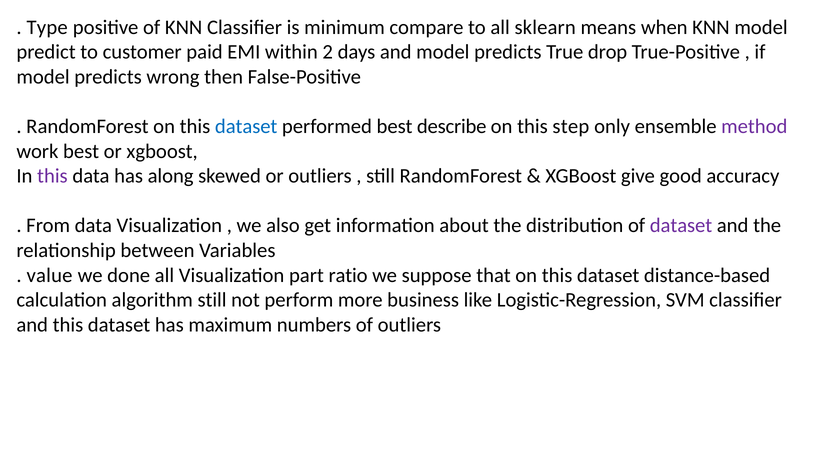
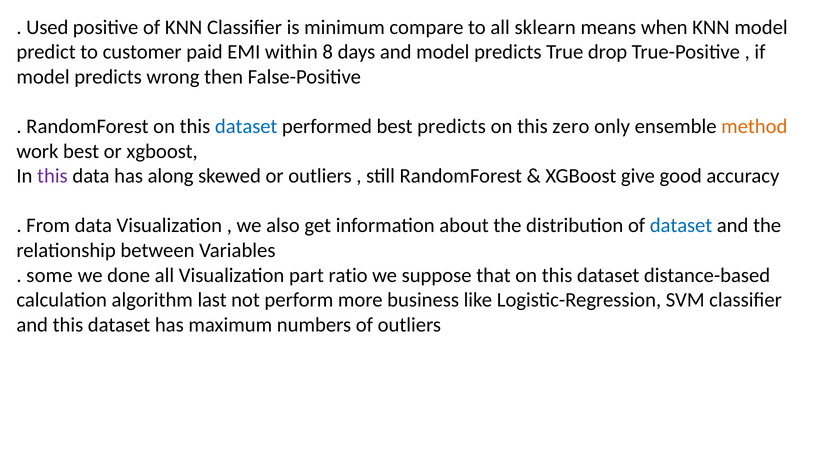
Type: Type -> Used (47, 27)
2: 2 -> 8 (328, 52)
best describe: describe -> predicts (452, 126)
step: step -> zero (571, 126)
method colour: purple -> orange (754, 126)
dataset colour: purple -> blue (681, 226)
value: value -> some (50, 275)
algorithm still: still -> last (212, 300)
